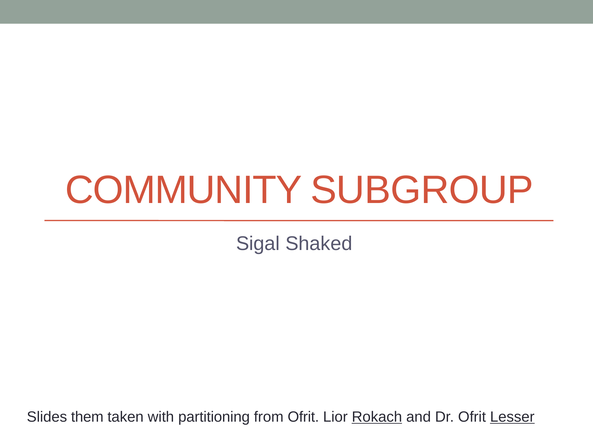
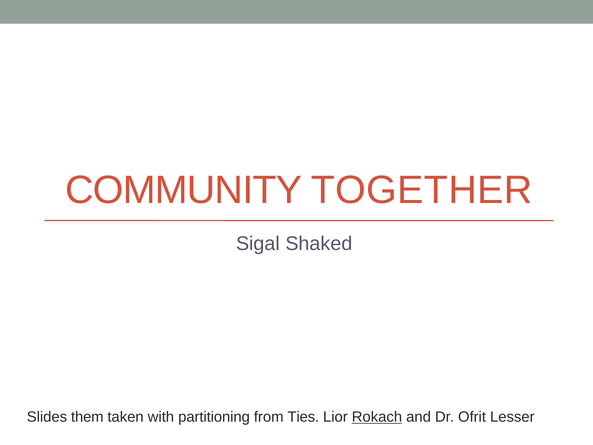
SUBGROUP: SUBGROUP -> TOGETHER (422, 190)
from Ofrit: Ofrit -> Ties (303, 417)
Lesser underline: present -> none (512, 417)
